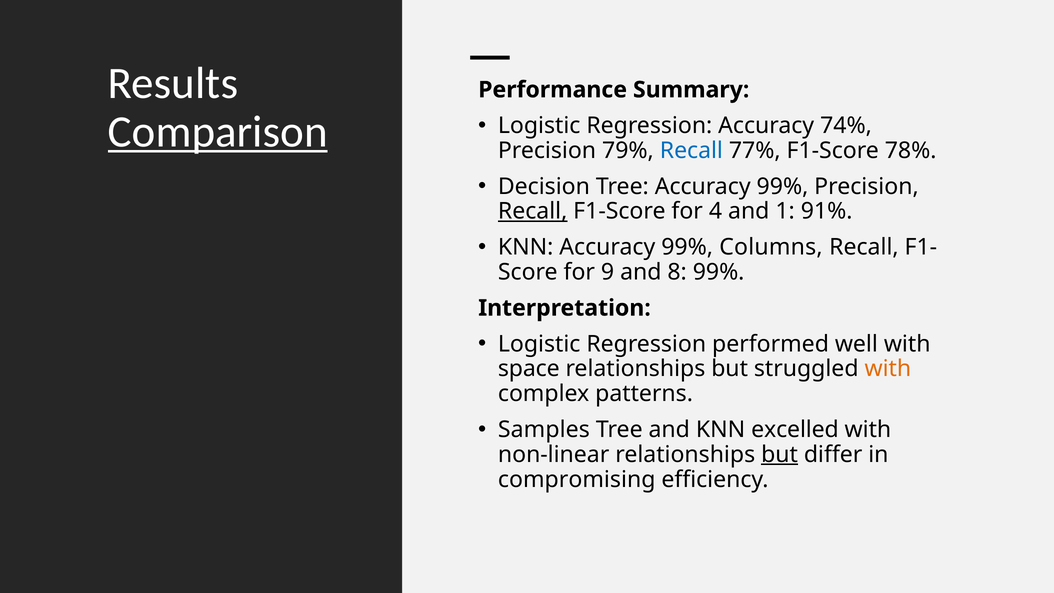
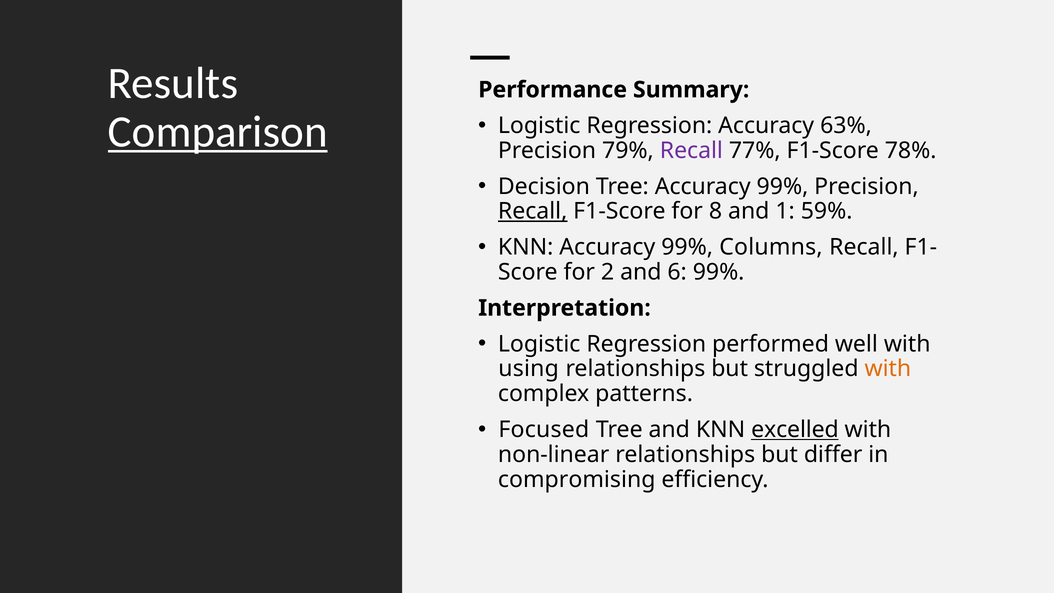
74%: 74% -> 63% (846, 126)
Recall colour: blue -> purple (691, 151)
4: 4 -> 8 (715, 211)
91%: 91% -> 59% (827, 211)
9: 9 -> 2 (607, 272)
8: 8 -> 6 (677, 272)
space: space -> using (529, 369)
Samples: Samples -> Focused (544, 430)
excelled underline: none -> present (795, 430)
but underline: present -> none (780, 454)
